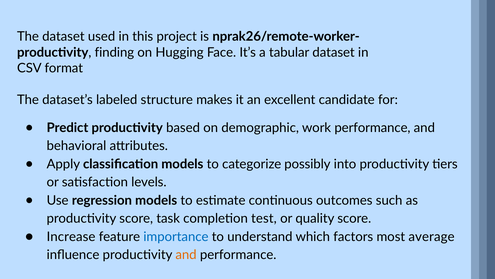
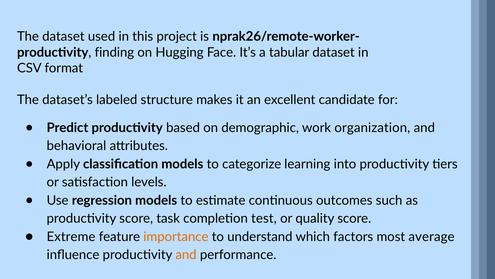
work performance: performance -> organization (372, 128)
possibly: possibly -> learning (307, 164)
Increase: Increase -> Extreme (71, 236)
importance colour: blue -> orange (176, 236)
